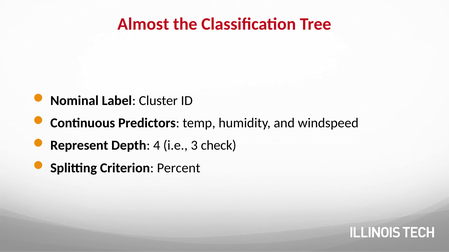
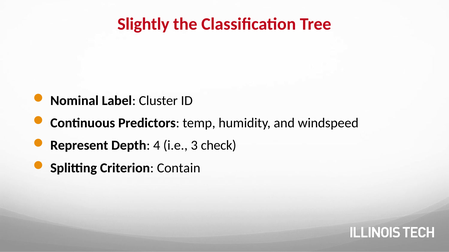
Almost: Almost -> Slightly (143, 24)
Percent: Percent -> Contain (179, 168)
